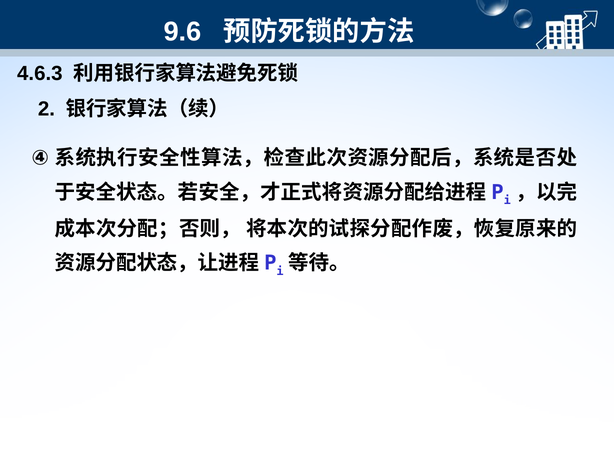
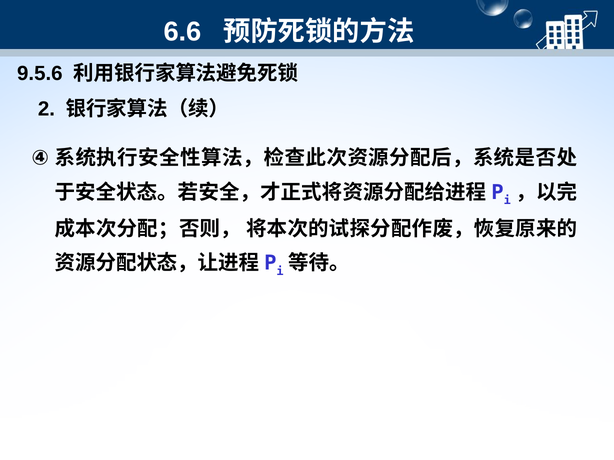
9.6: 9.6 -> 6.6 (183, 32)
4.6.3: 4.6.3 -> 9.5.6 (40, 73)
